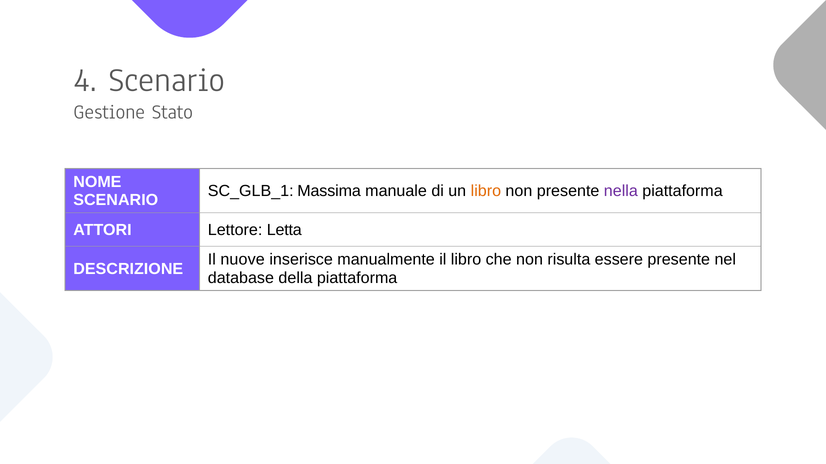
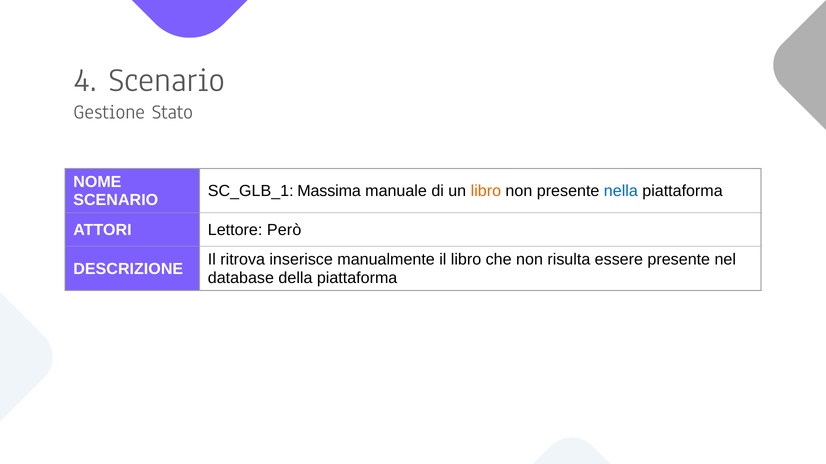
nella colour: purple -> blue (621, 191)
Letta: Letta -> Però (284, 230)
nuove: nuove -> ritrova (243, 260)
